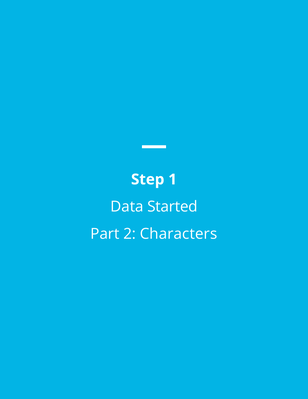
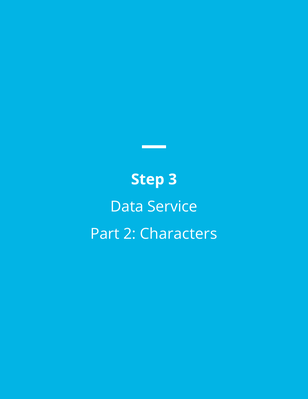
1: 1 -> 3 (173, 179)
Started: Started -> Service (172, 206)
